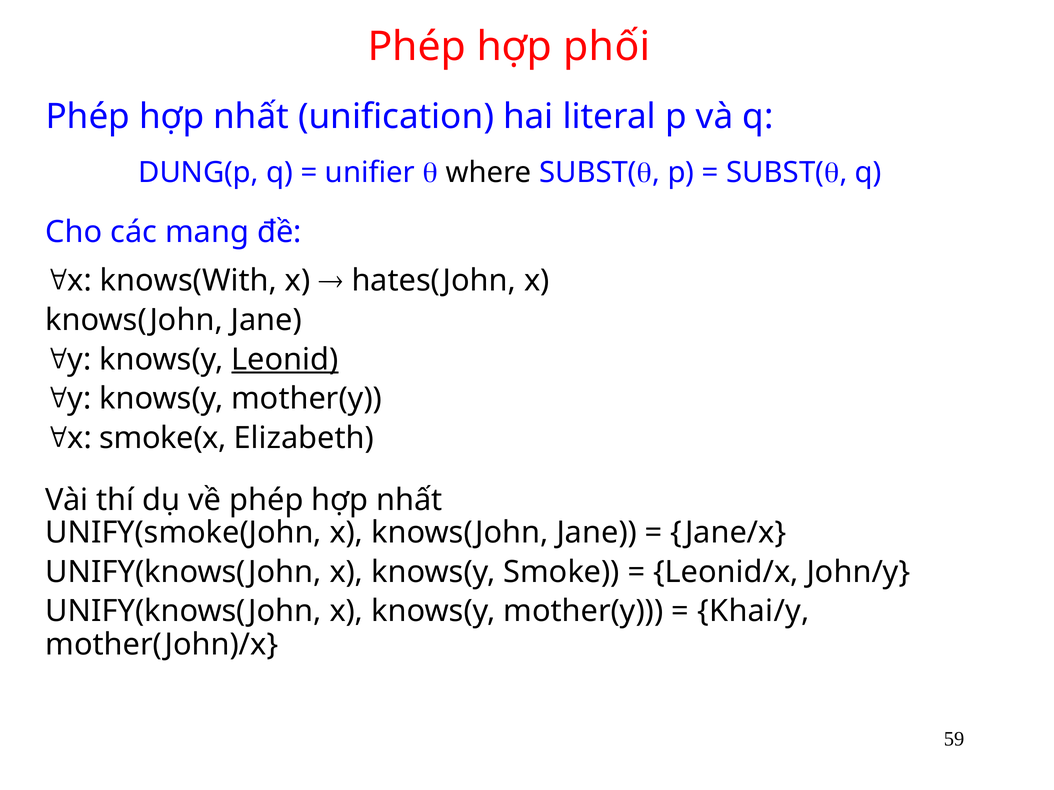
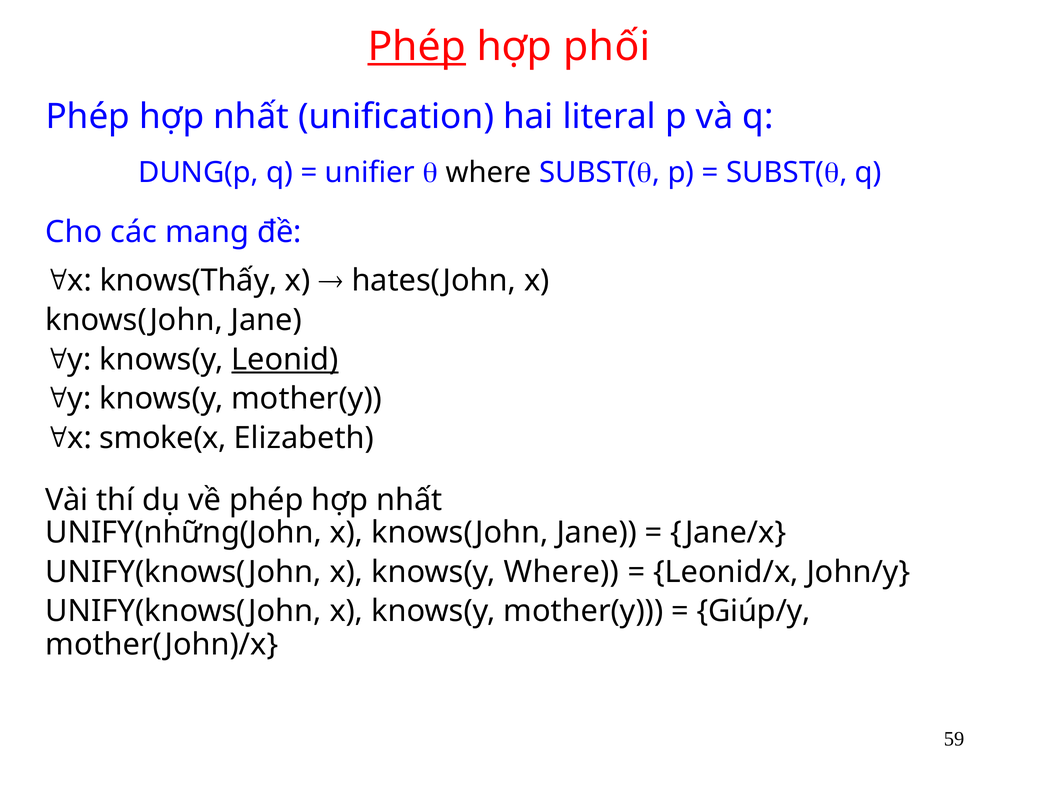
Phép underline: none -> present (417, 47)
knows(With: knows(With -> knows(Thấy (189, 281)
UNIFY(smoke(John: UNIFY(smoke(John -> UNIFY(những(John (184, 533)
knows(y Smoke: Smoke -> Where (561, 572)
Khai/y: Khai/y -> Giúp/y (754, 612)
